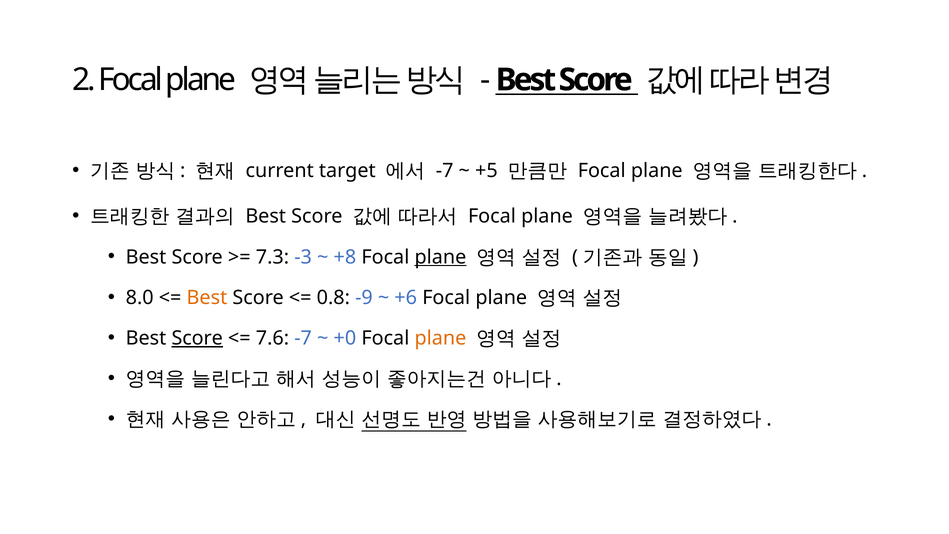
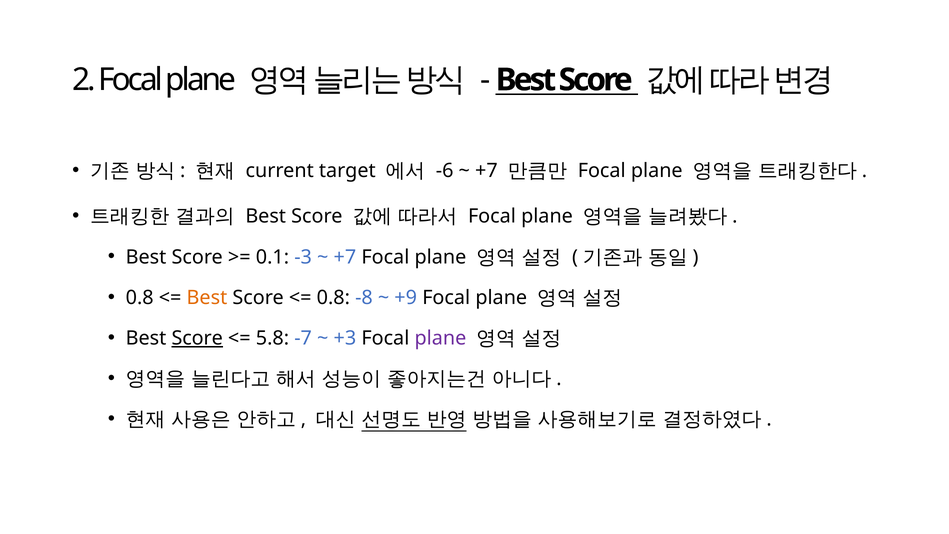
-7: -7 -> -6 (445, 171)
+5: +5 -> +7 (486, 171)
7.3: 7.3 -> 0.1 (272, 257)
+8: +8 -> +7 (345, 257)
plane underline: present -> none (440, 257)
8.0: 8.0 -> 0.8 (140, 298)
-9: -9 -> -8 (364, 298)
+6: +6 -> +9 (406, 298)
7.6: 7.6 -> 5.8 (272, 338)
+0: +0 -> +3 (345, 338)
plane colour: orange -> purple (440, 338)
